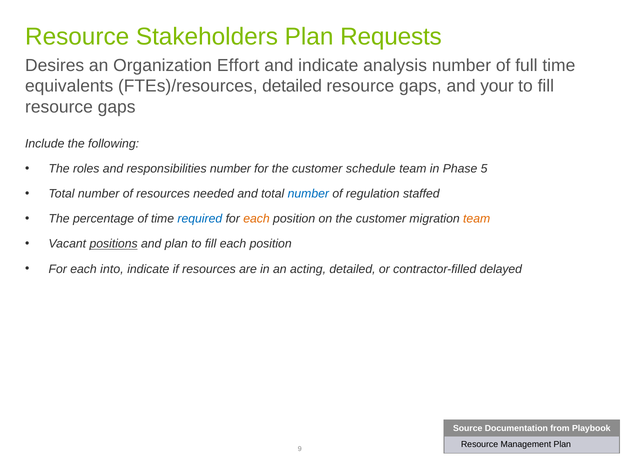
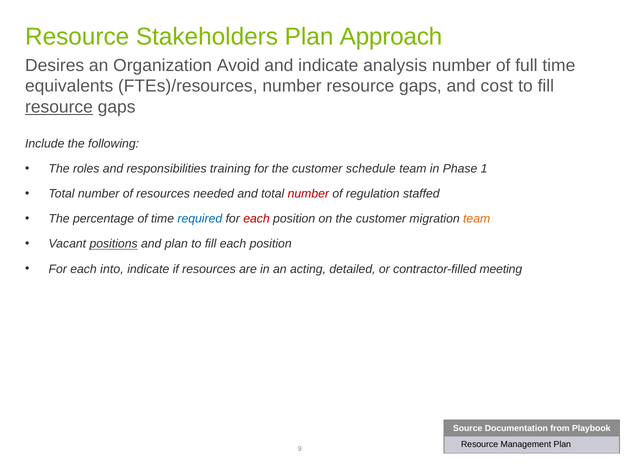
Requests: Requests -> Approach (391, 37)
Effort: Effort -> Avoid (238, 65)
FTEs)/resources detailed: detailed -> number (292, 86)
your: your -> cost (497, 86)
resource underline: none -> present (59, 107)
responsibilities number: number -> training (230, 169)
5: 5 -> 1 (484, 169)
number colour: blue -> red (308, 194)
each colour: orange -> red (257, 219)
delayed: delayed -> meeting (501, 269)
